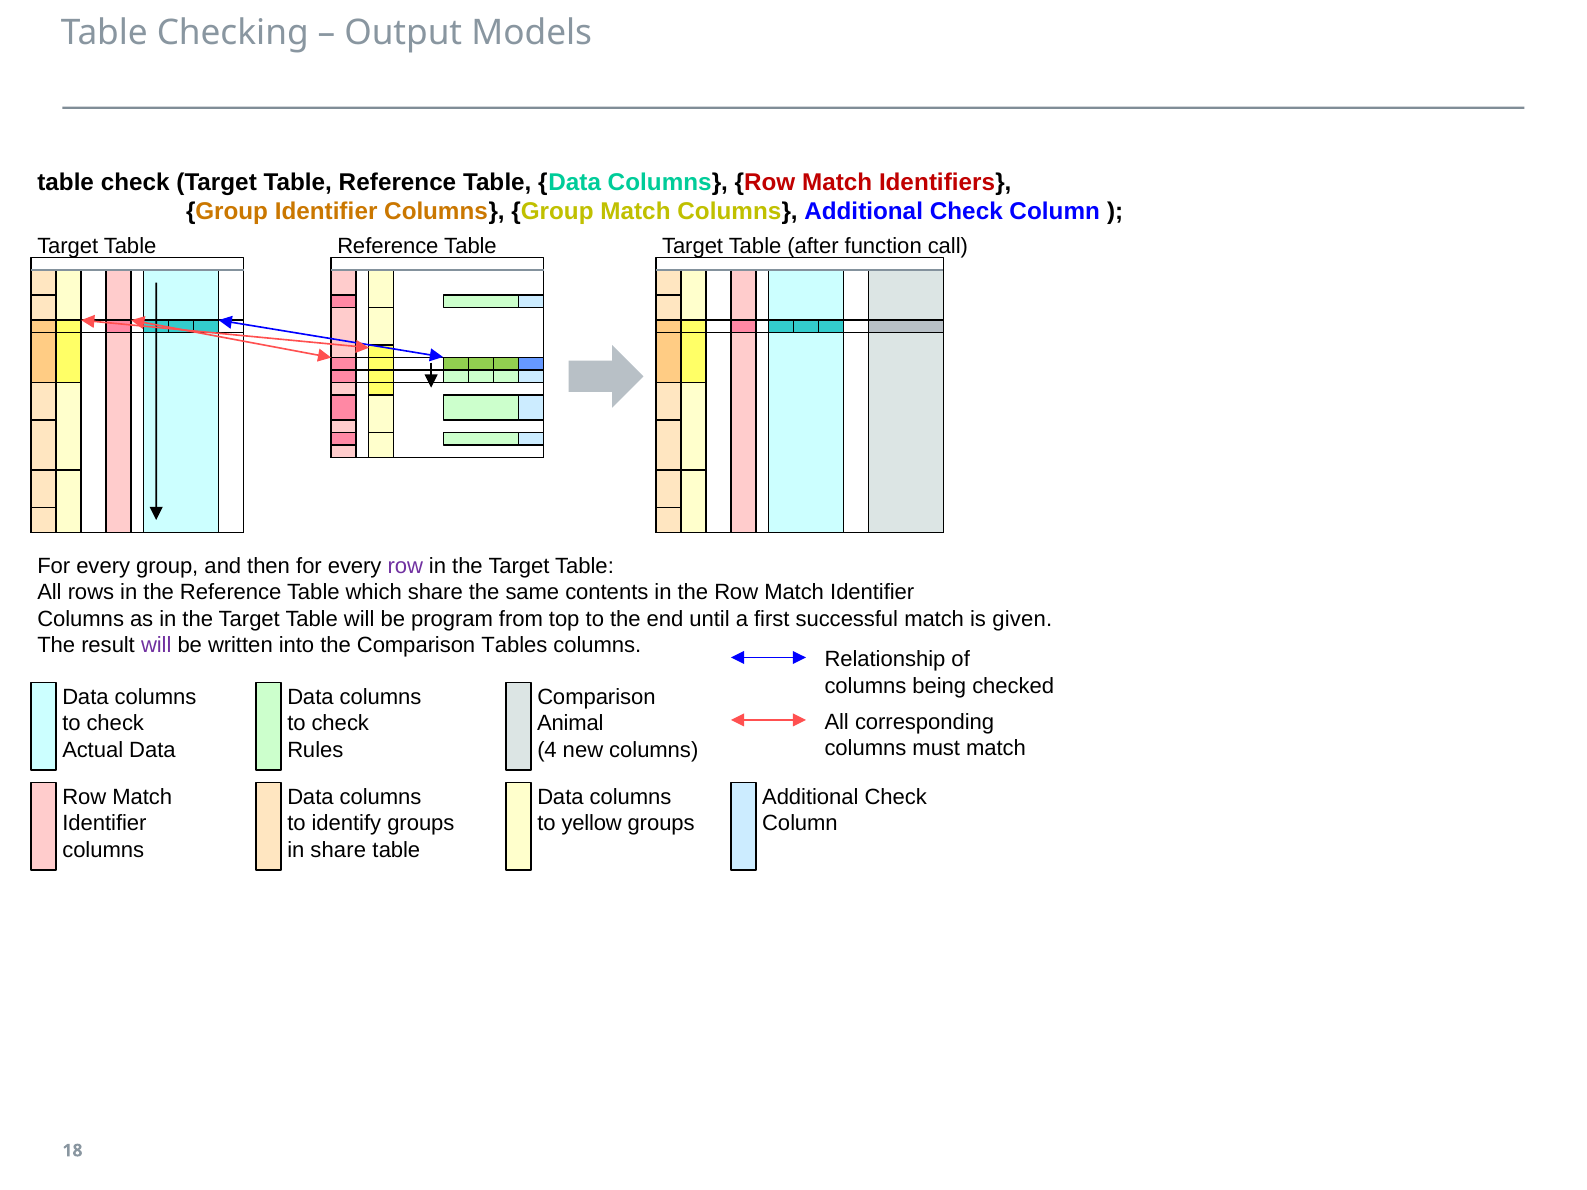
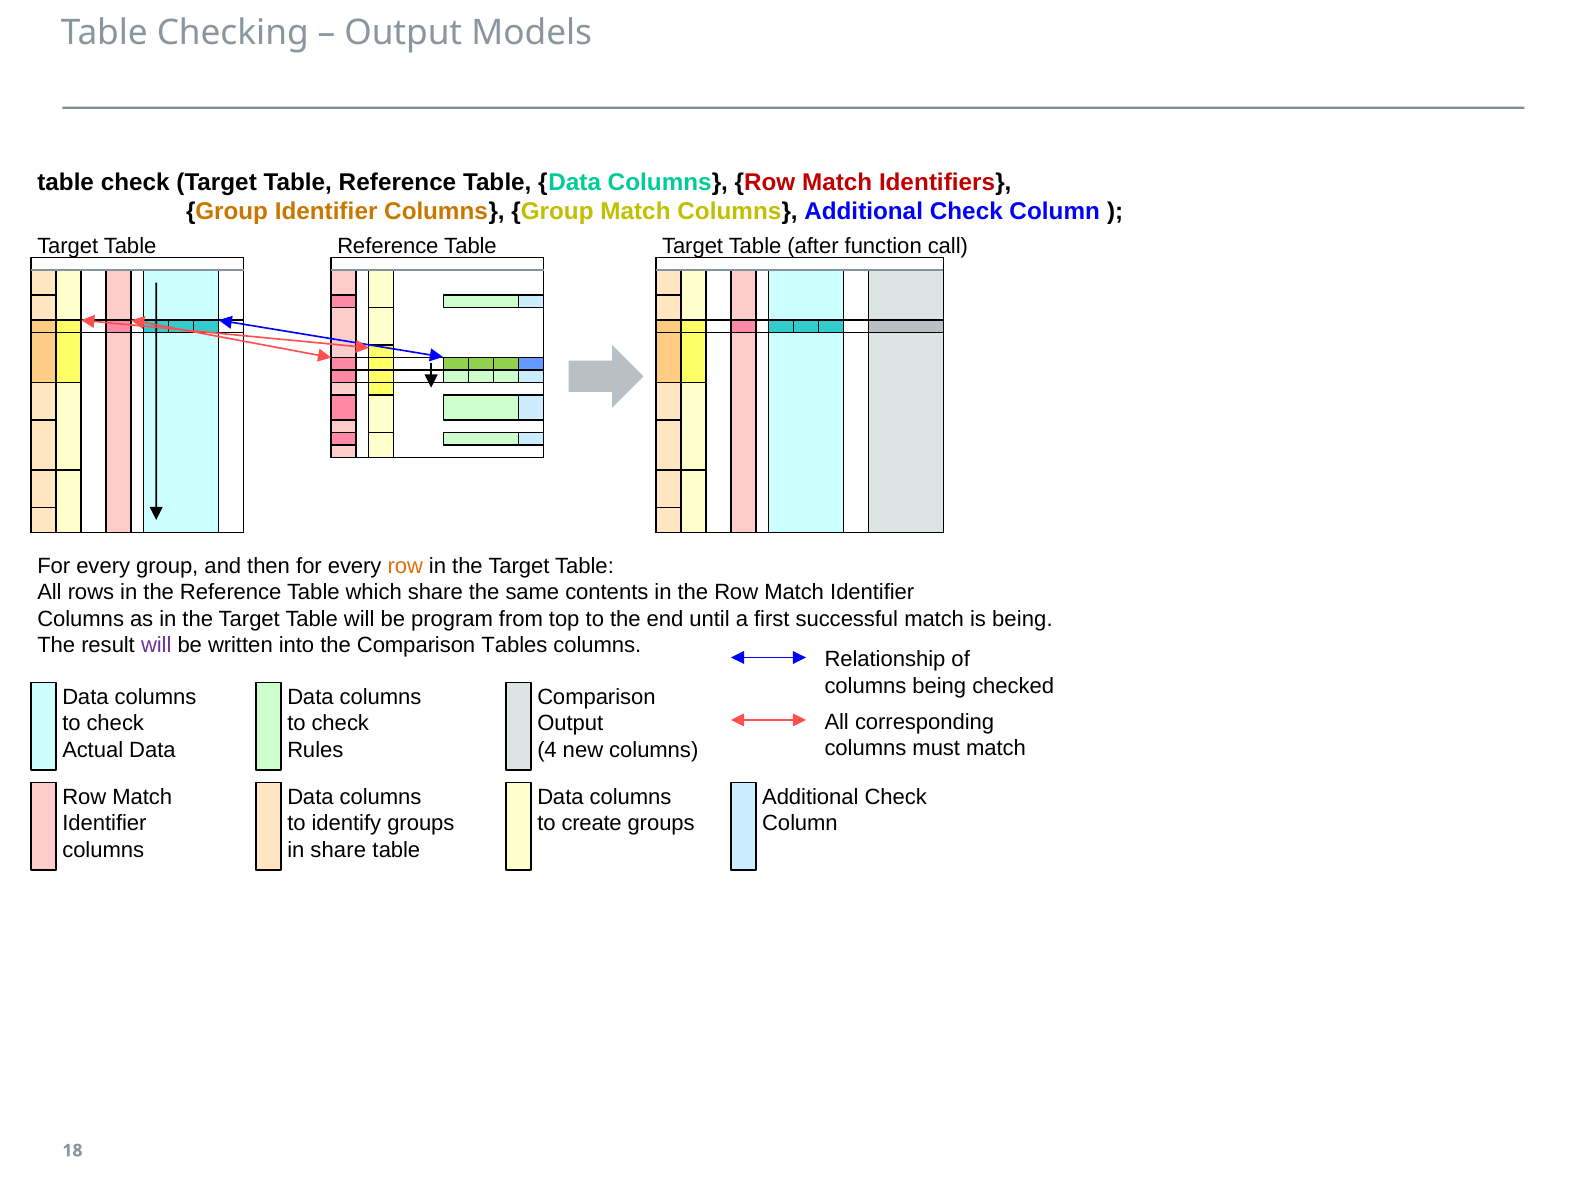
row colour: purple -> orange (405, 566)
is given: given -> being (1022, 619)
Animal: Animal -> Output (570, 724)
yellow: yellow -> create (592, 824)
